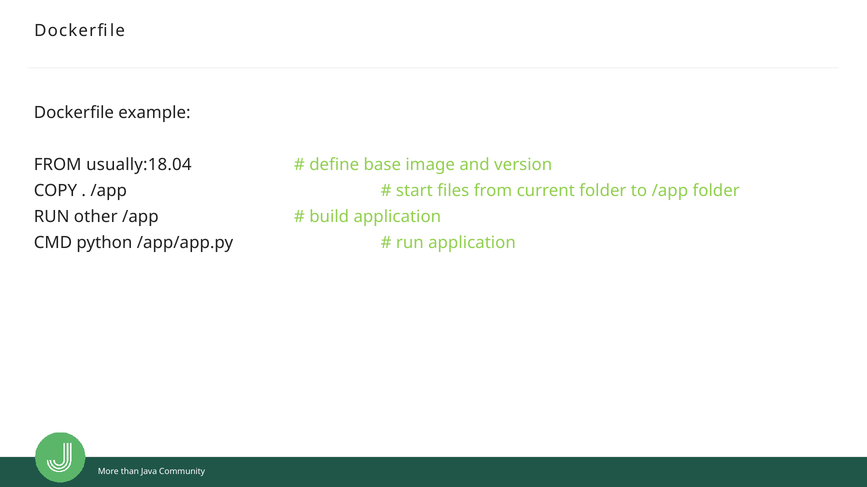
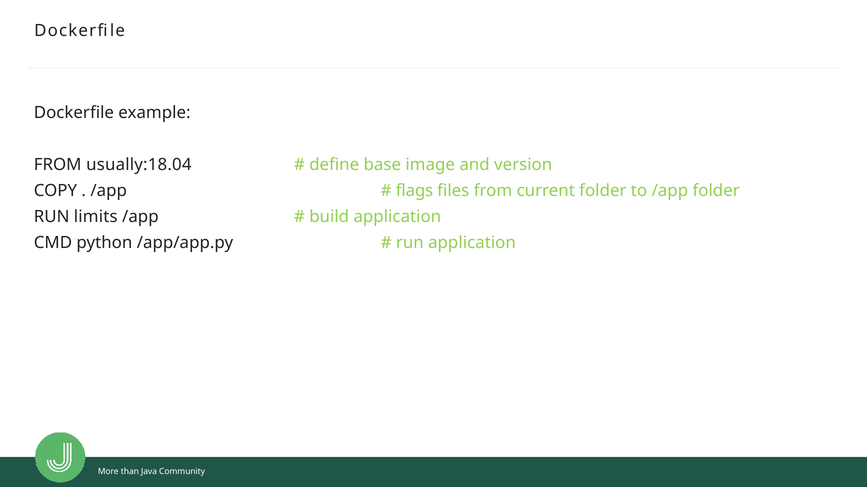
start: start -> flags (415, 191)
other: other -> limits (96, 217)
